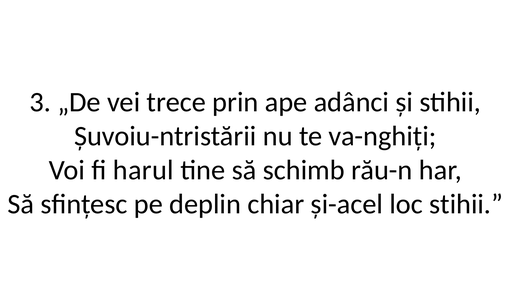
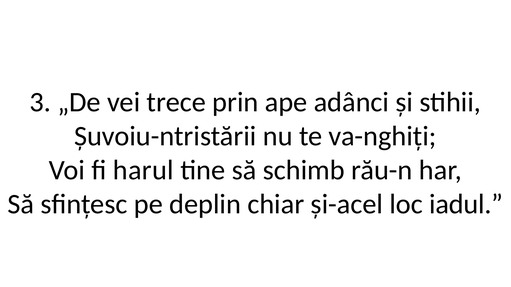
loc stihii: stihii -> iadul (466, 204)
